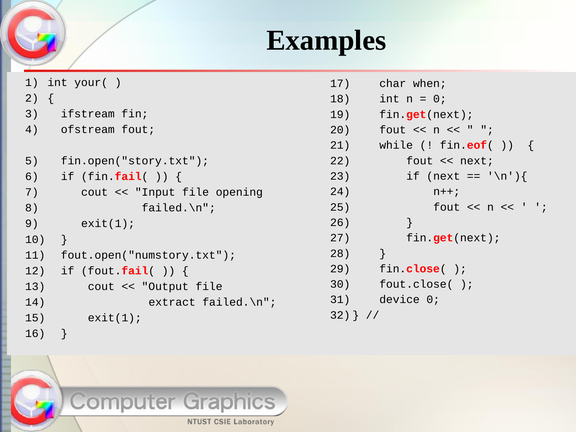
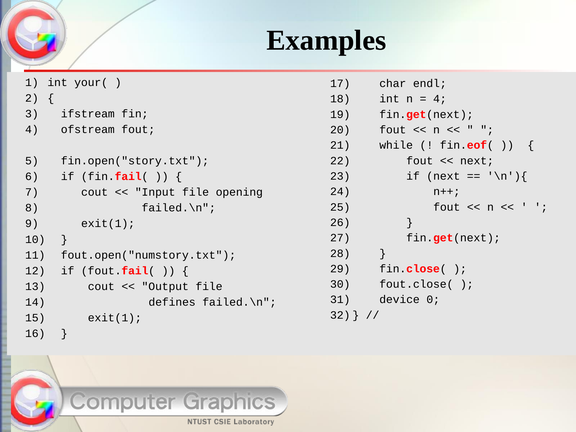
when: when -> endl (430, 83)
0: 0 -> 4 (440, 99)
extract: extract -> defines (172, 302)
